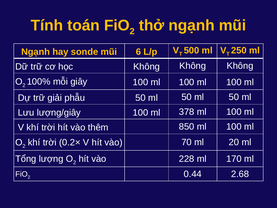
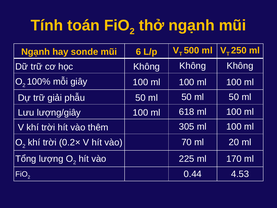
378: 378 -> 618 (187, 112)
850: 850 -> 305 (187, 126)
228: 228 -> 225 (187, 159)
2.68: 2.68 -> 4.53 (240, 174)
